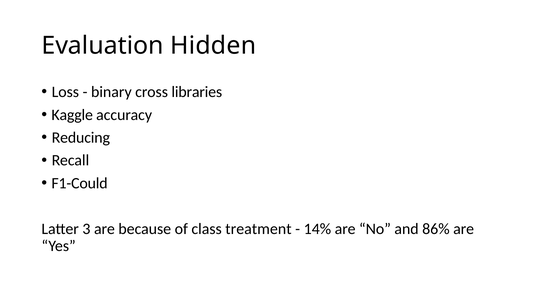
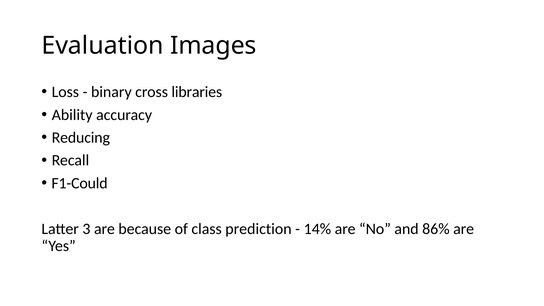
Hidden: Hidden -> Images (213, 46)
Kaggle: Kaggle -> Ability (72, 115)
treatment: treatment -> prediction (258, 229)
